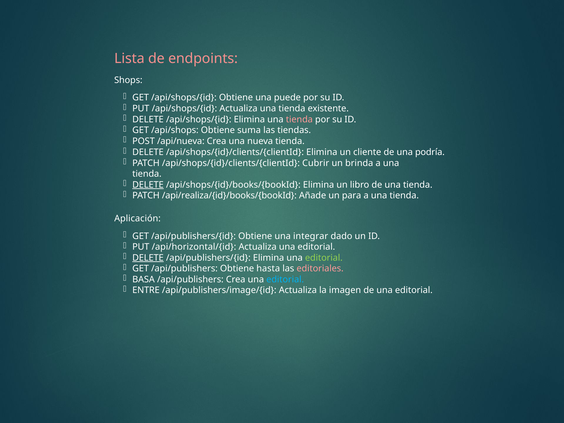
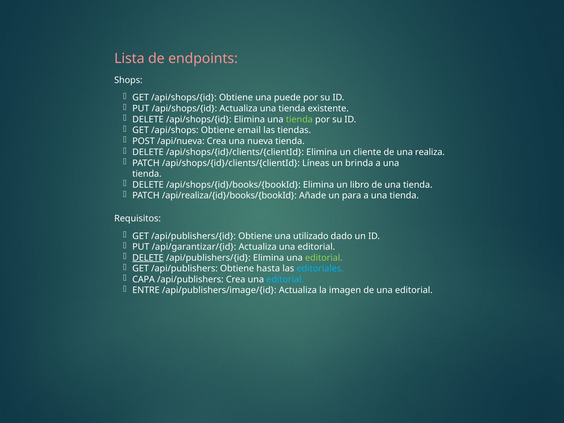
tienda colour: pink -> light green (299, 119)
suma: suma -> email (249, 130)
podría: podría -> realiza (430, 152)
Cubrir: Cubrir -> Líneas (316, 163)
DELETE underline: present -> none (148, 185)
Aplicación: Aplicación -> Requisitos (138, 218)
integrar: integrar -> utilizado (311, 236)
/api/horizontal/{id: /api/horizontal/{id -> /api/garantizar/{id (194, 247)
editoriales colour: pink -> light blue (320, 269)
BASA: BASA -> CAPA (144, 279)
